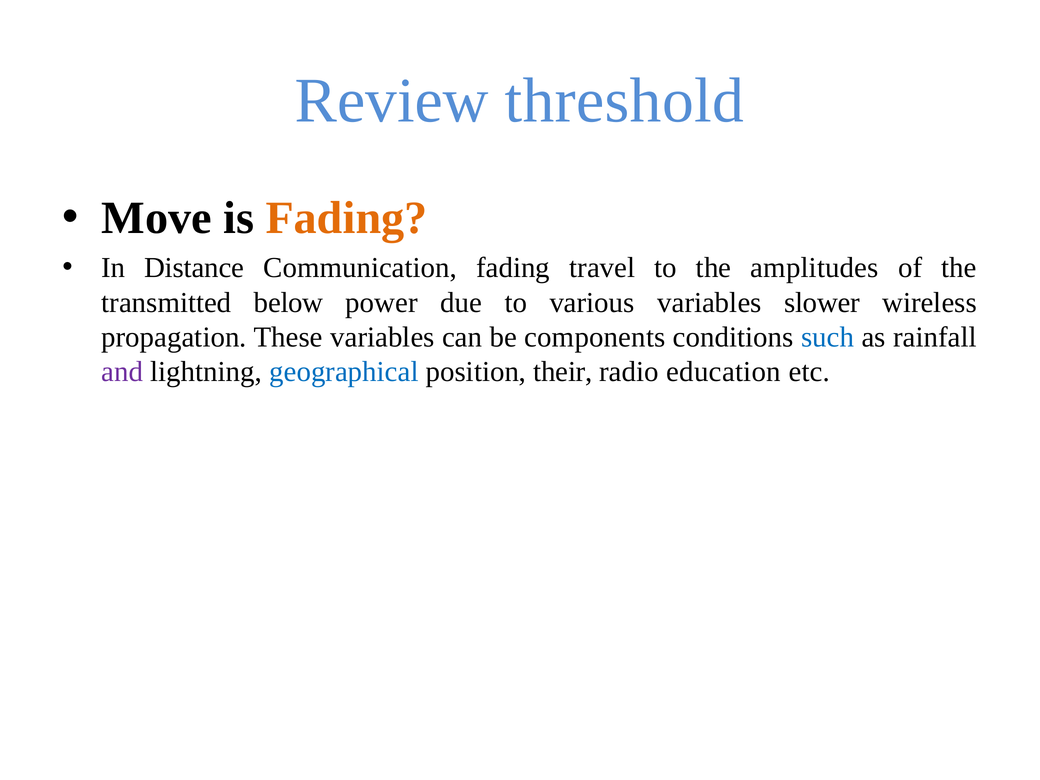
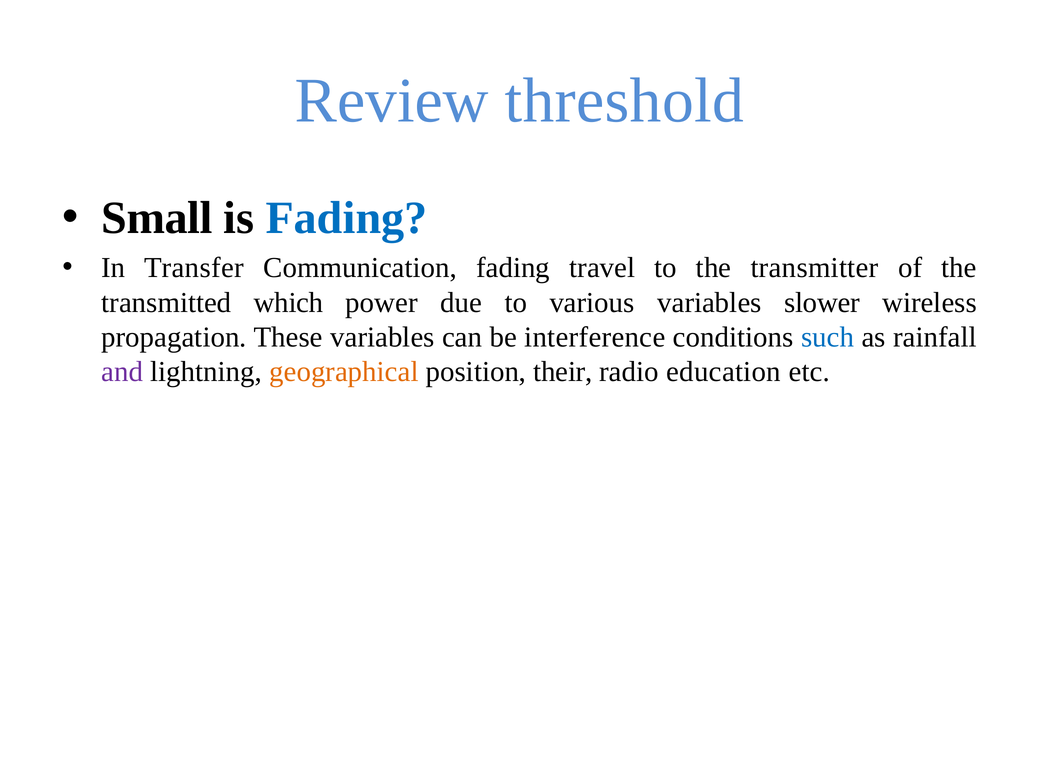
Move: Move -> Small (157, 218)
Fading colour: orange -> blue (347, 218)
Distance: Distance -> Transfer (194, 268)
amplitudes: amplitudes -> transmitter (815, 268)
below: below -> which (289, 303)
components: components -> interference (595, 337)
geographical colour: blue -> orange (344, 372)
